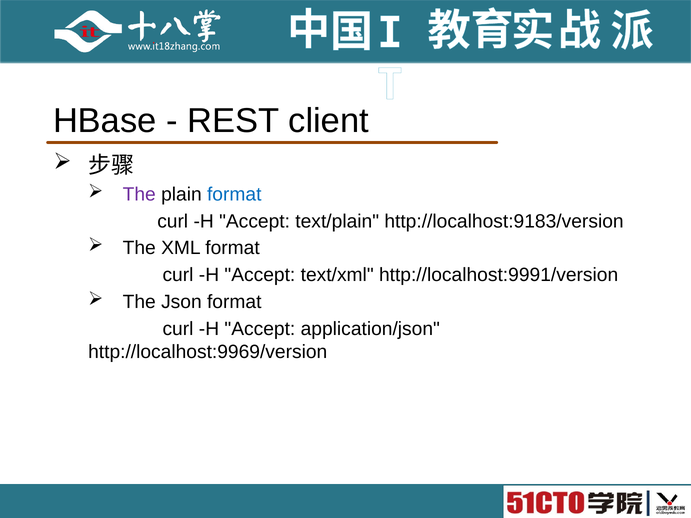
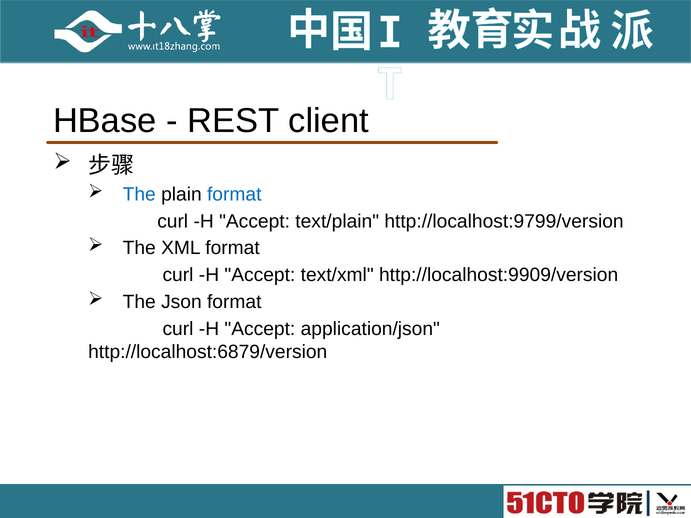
The colour: purple -> blue (139, 194)
http://localhost:9183/version: http://localhost:9183/version -> http://localhost:9799/version (504, 221)
http://localhost:9991/version: http://localhost:9991/version -> http://localhost:9909/version (499, 275)
http://localhost:9969/version: http://localhost:9969/version -> http://localhost:6879/version (208, 352)
